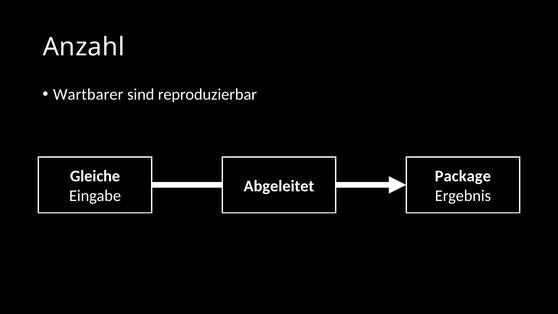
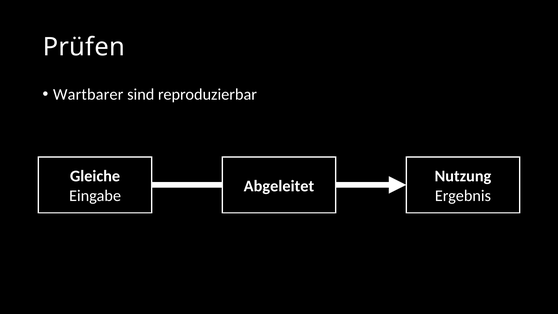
Anzahl: Anzahl -> Prüfen (84, 47)
Package: Package -> Nutzung (463, 176)
